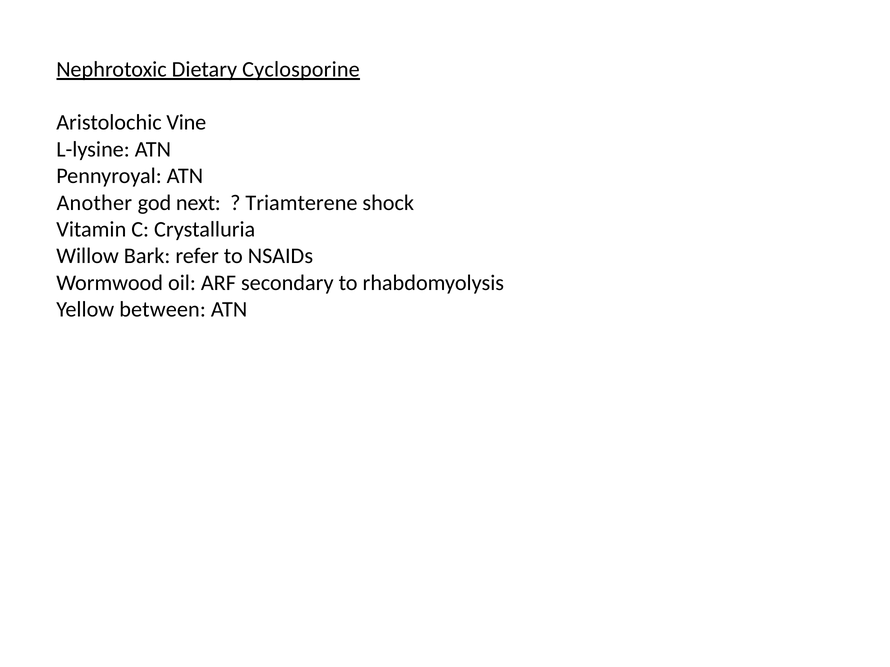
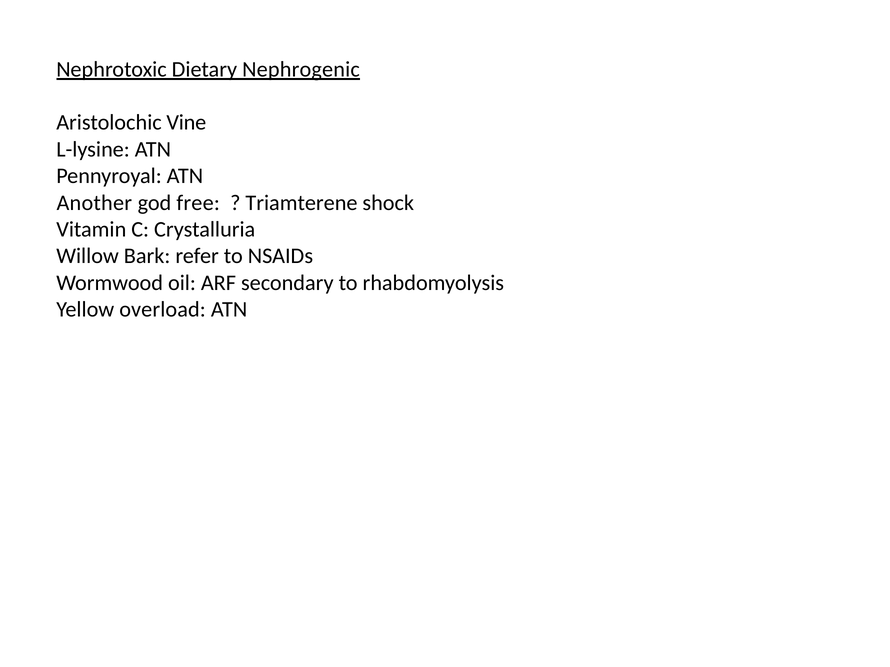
Cyclosporine: Cyclosporine -> Nephrogenic (301, 69)
next: next -> free (198, 203)
between: between -> overload (163, 310)
